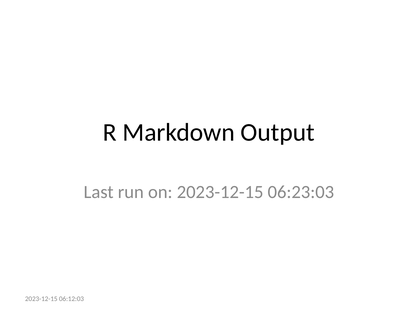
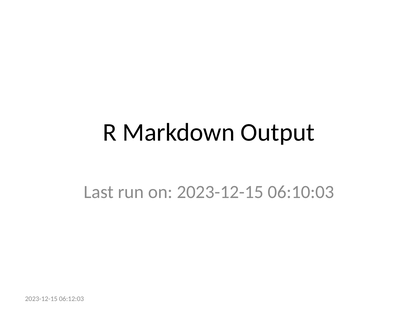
06:23:03: 06:23:03 -> 06:10:03 (301, 192)
